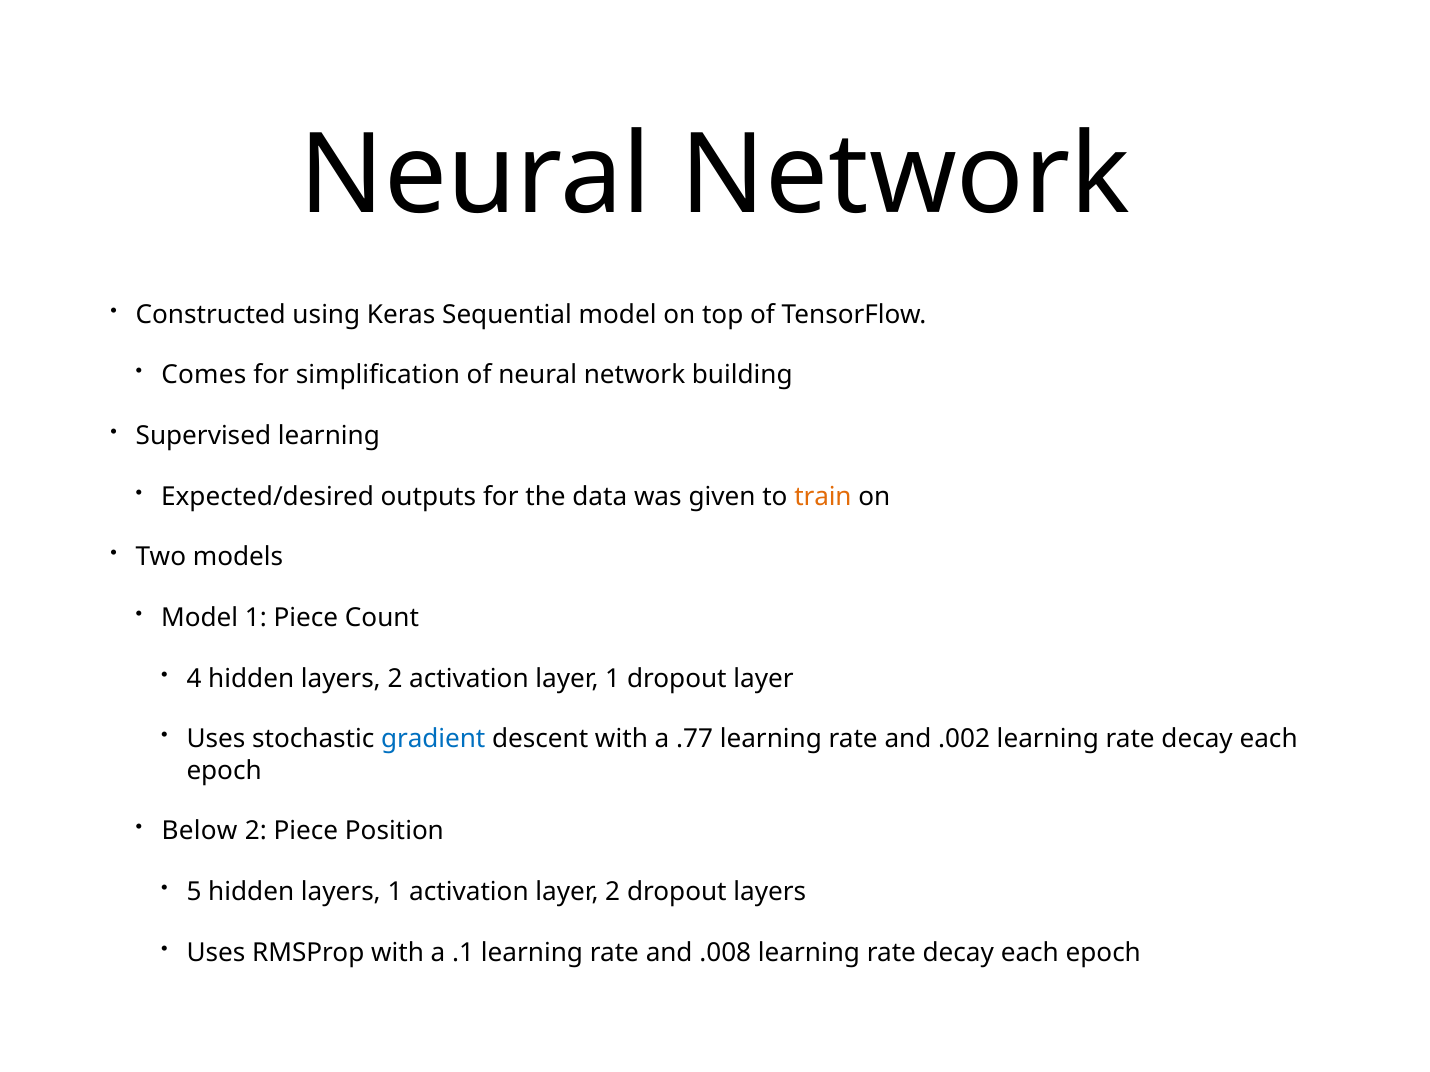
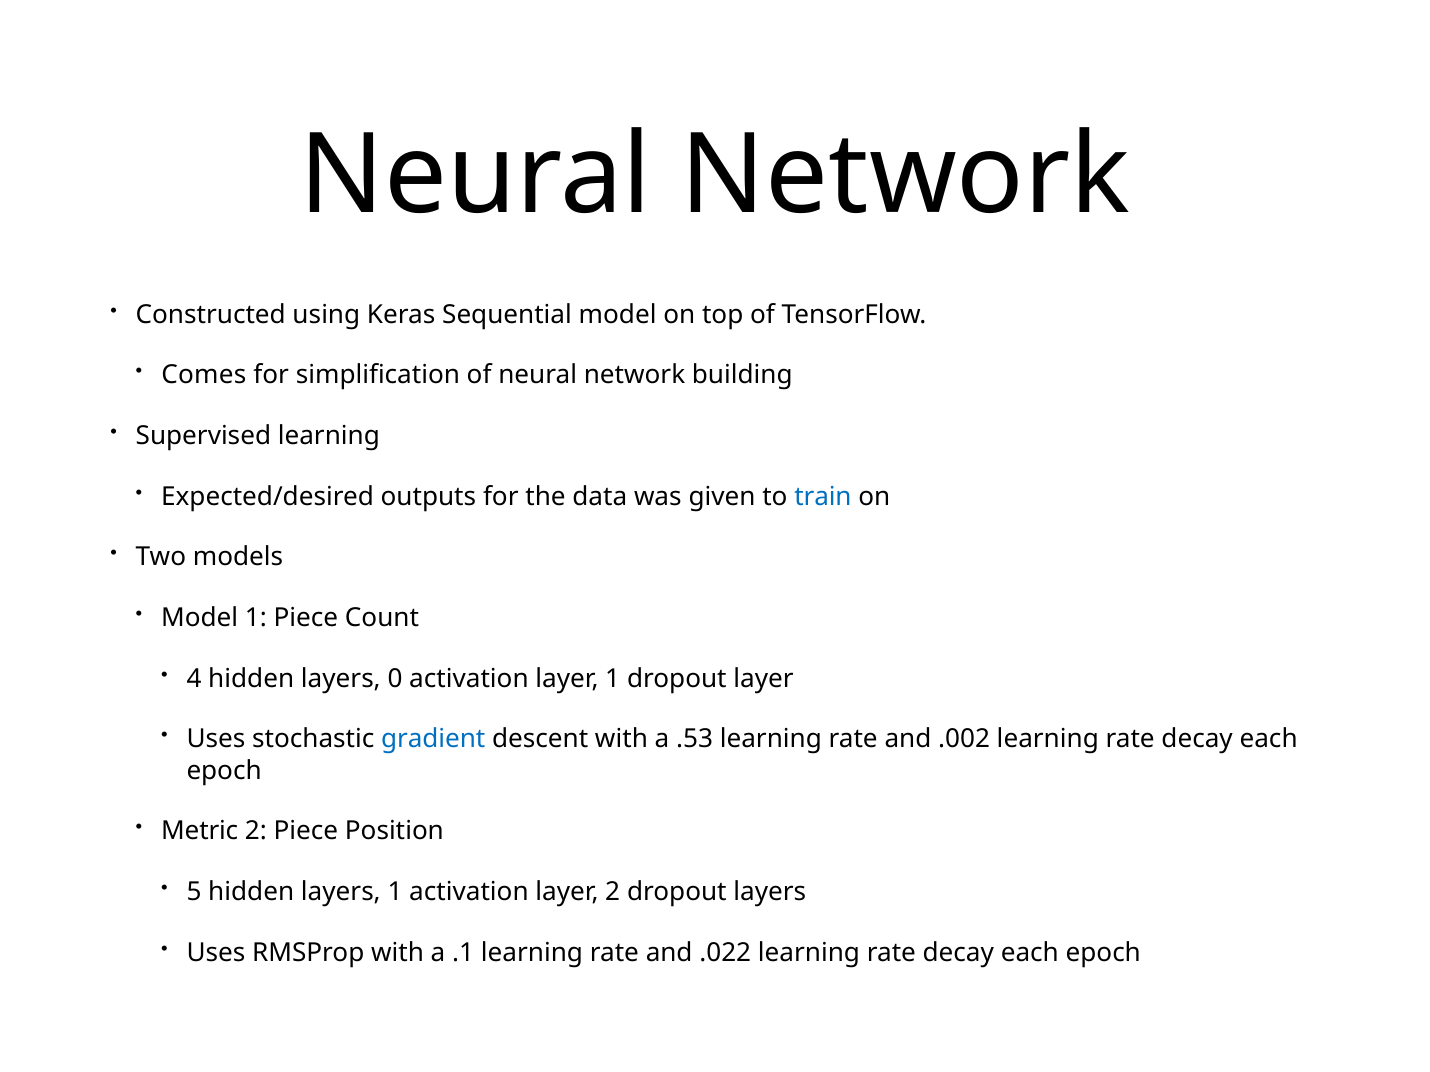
train colour: orange -> blue (823, 497)
layers 2: 2 -> 0 (395, 679)
.77: .77 -> .53 (695, 739)
Below: Below -> Metric (200, 831)
.008: .008 -> .022 (725, 953)
